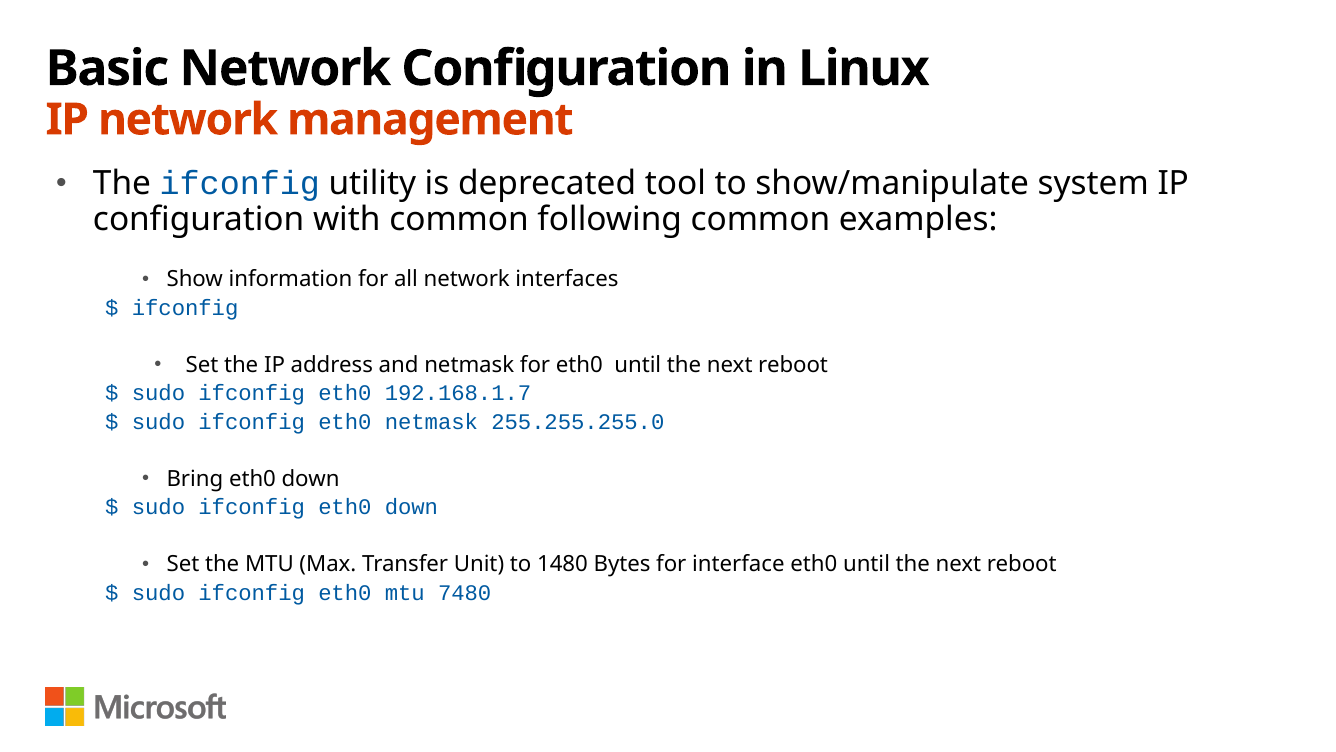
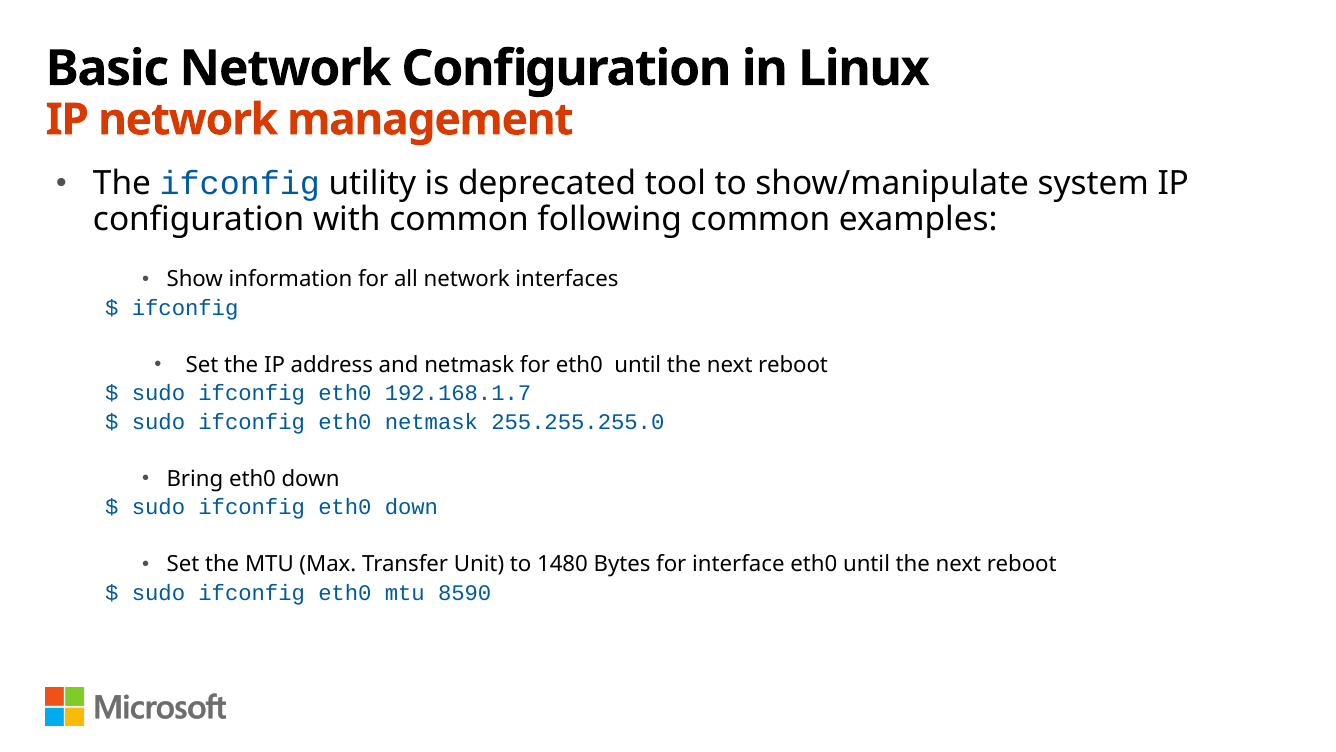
7480: 7480 -> 8590 (465, 592)
